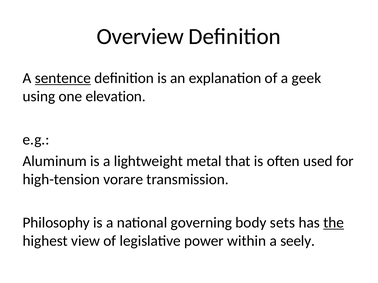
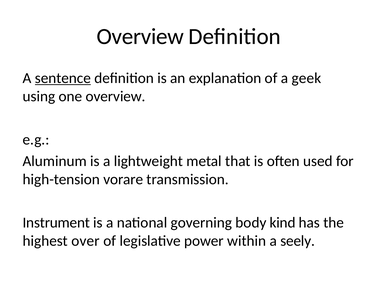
one elevation: elevation -> overview (116, 97)
Philosophy: Philosophy -> Instrument (56, 223)
sets: sets -> kind (283, 223)
the underline: present -> none (334, 223)
view: view -> over (86, 241)
